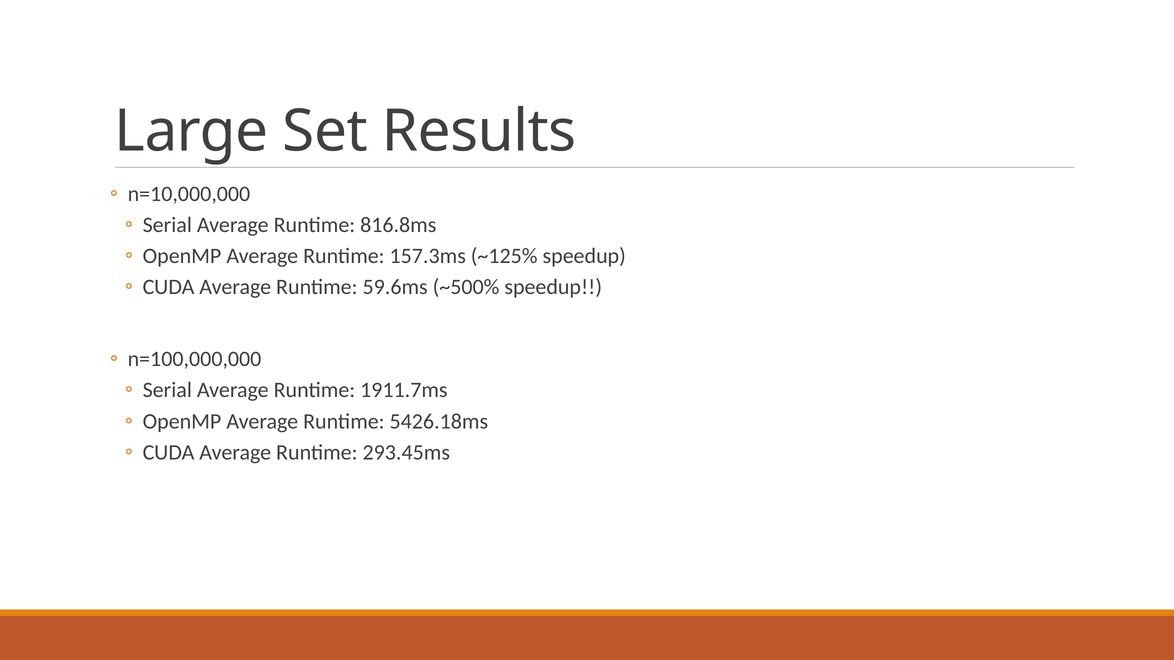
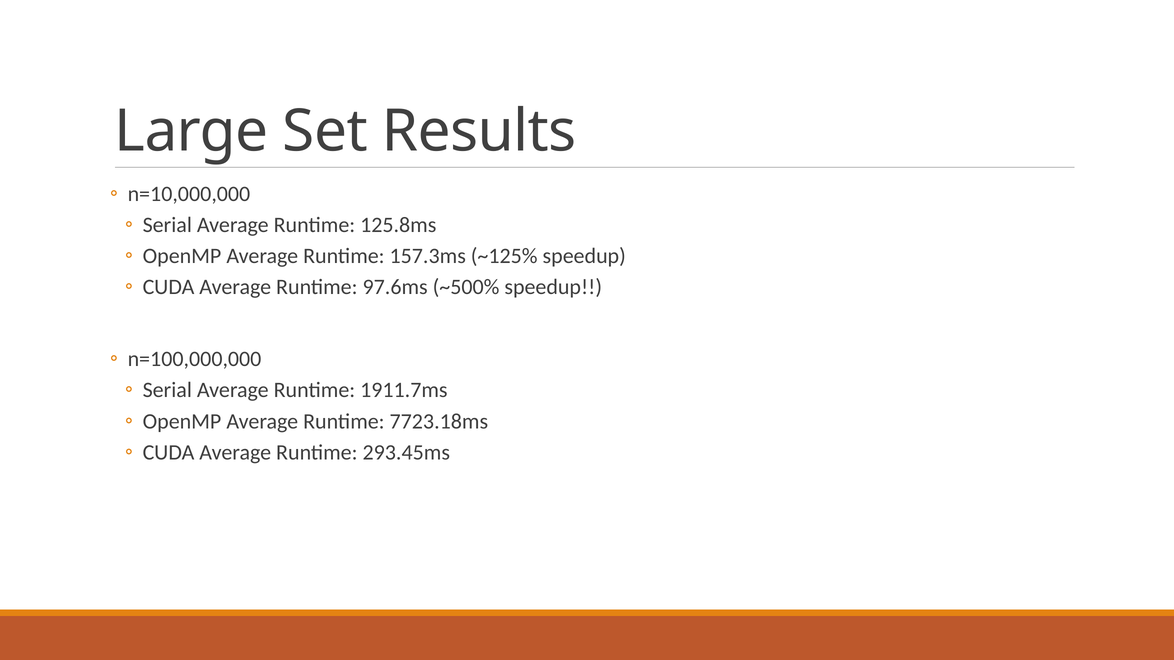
816.8ms: 816.8ms -> 125.8ms (398, 225)
59.6ms: 59.6ms -> 97.6ms (395, 287)
5426.18ms: 5426.18ms -> 7723.18ms (439, 422)
